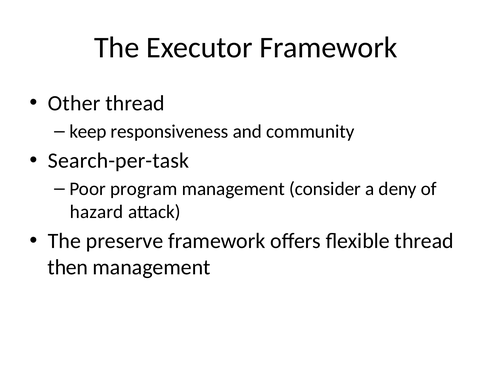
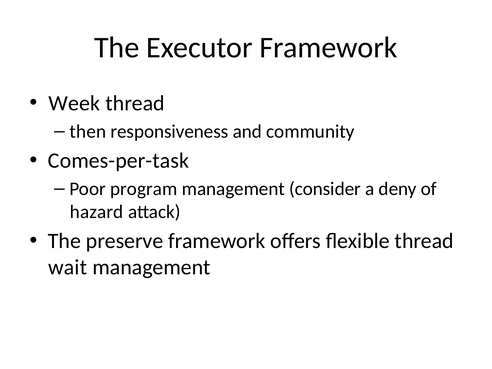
Other: Other -> Week (74, 103)
keep: keep -> then (88, 131)
Search-per-task: Search-per-task -> Comes-per-task (118, 161)
then: then -> wait (68, 267)
